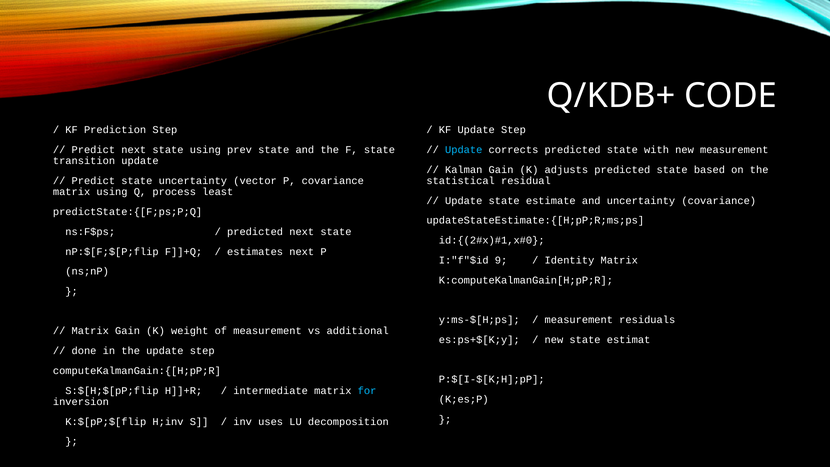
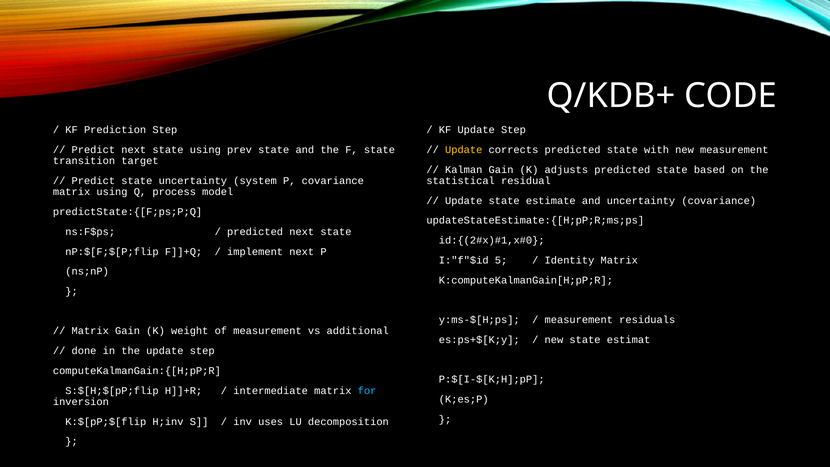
Update colour: light blue -> yellow (464, 150)
transition update: update -> target (140, 161)
vector: vector -> system (255, 181)
least: least -> model (218, 192)
estimates: estimates -> implement (255, 252)
9: 9 -> 5 (501, 260)
